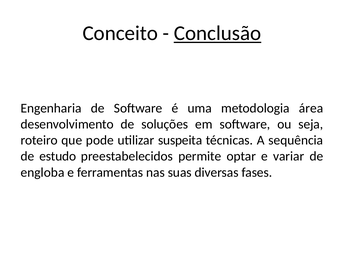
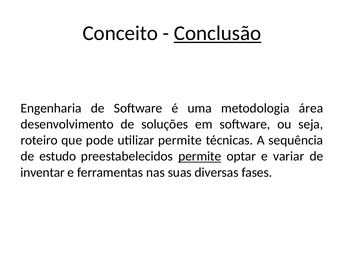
utilizar suspeita: suspeita -> permite (180, 140)
permite underline: none -> present (200, 156)
engloba: engloba -> inventar (43, 172)
